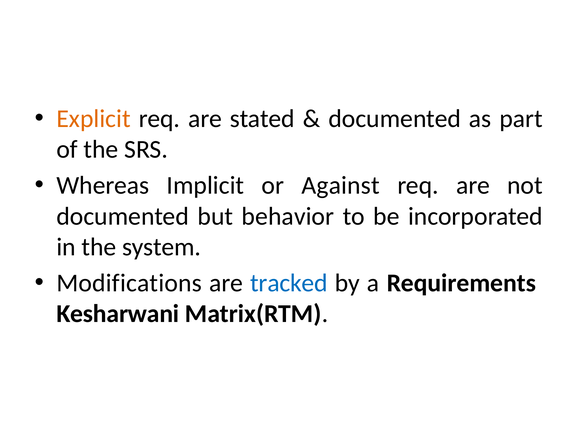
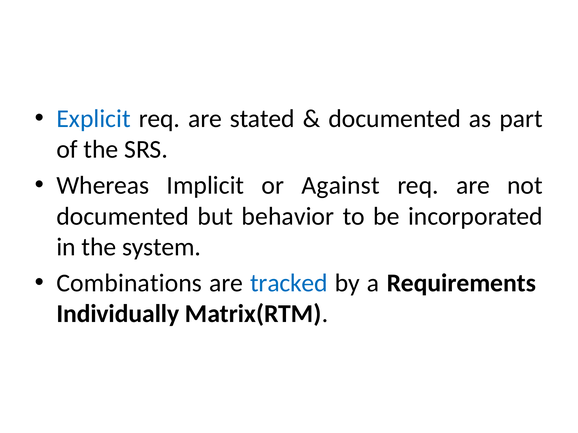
Explicit colour: orange -> blue (93, 119)
Modifications: Modifications -> Combinations (129, 283)
Kesharwani: Kesharwani -> Individually (118, 314)
